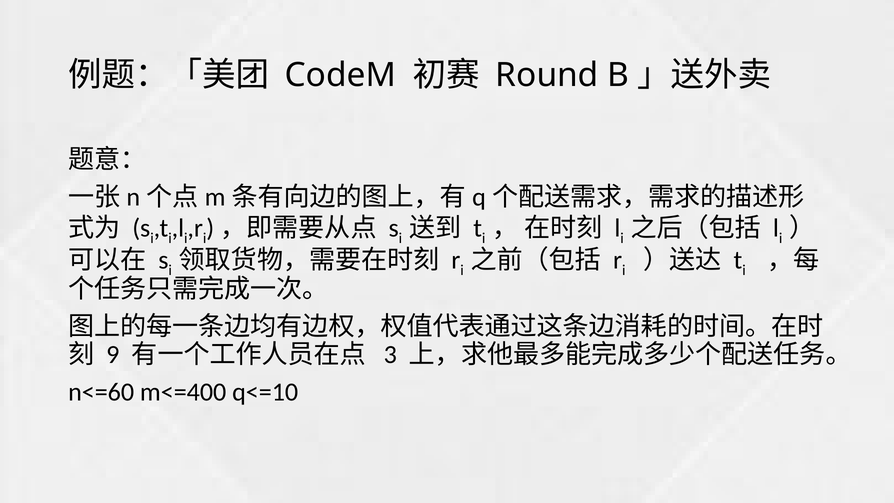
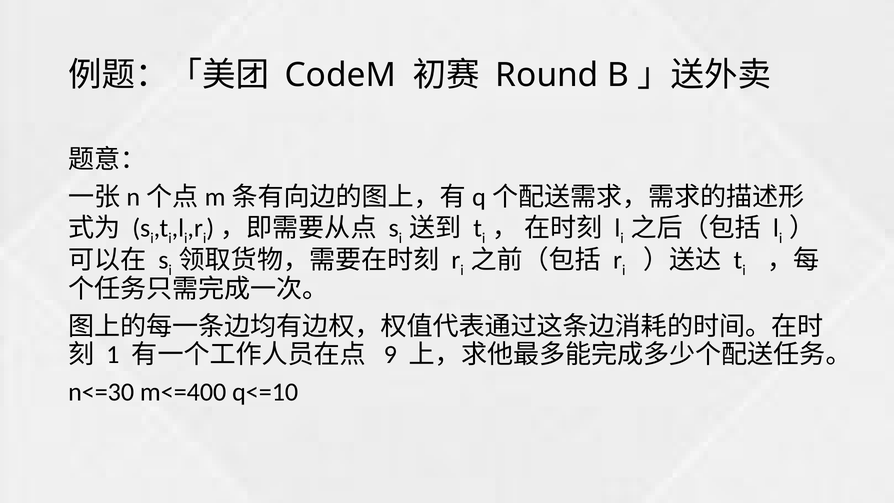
9: 9 -> 1 (113, 355)
3: 3 -> 9 (390, 355)
n<=60: n<=60 -> n<=30 (101, 392)
